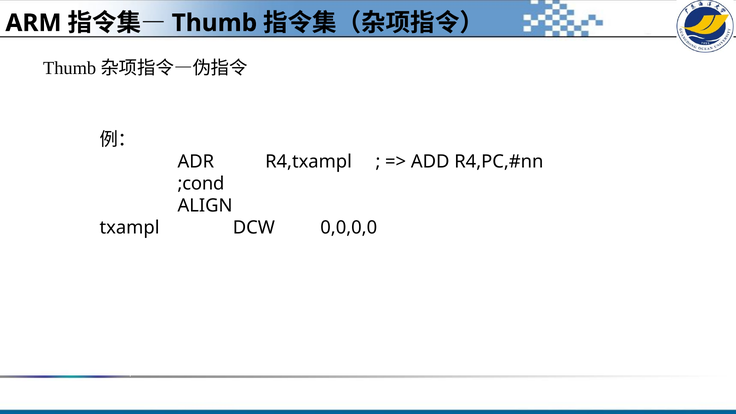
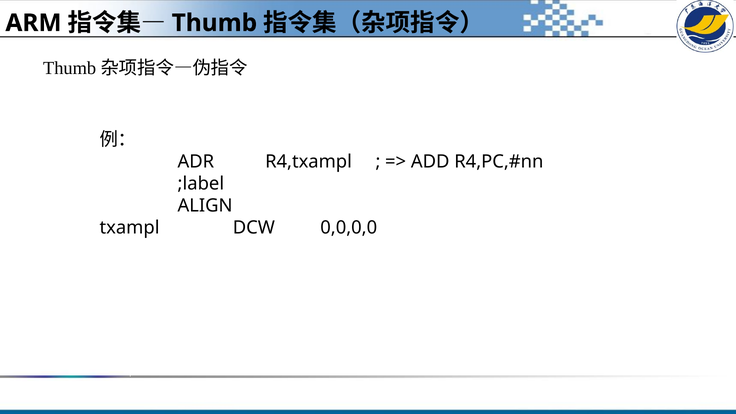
;cond: ;cond -> ;label (201, 184)
